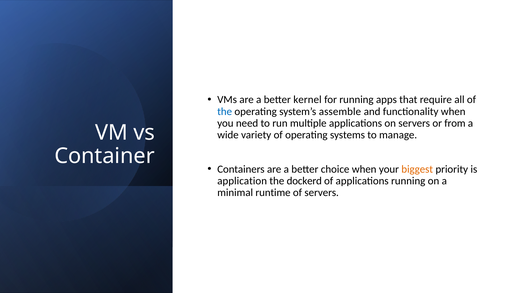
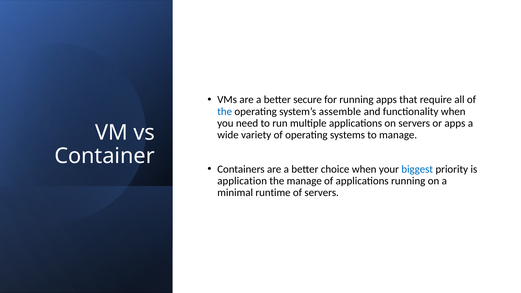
kernel: kernel -> secure (308, 100)
or from: from -> apps (455, 123)
biggest colour: orange -> blue (417, 169)
the dockerd: dockerd -> manage (304, 181)
